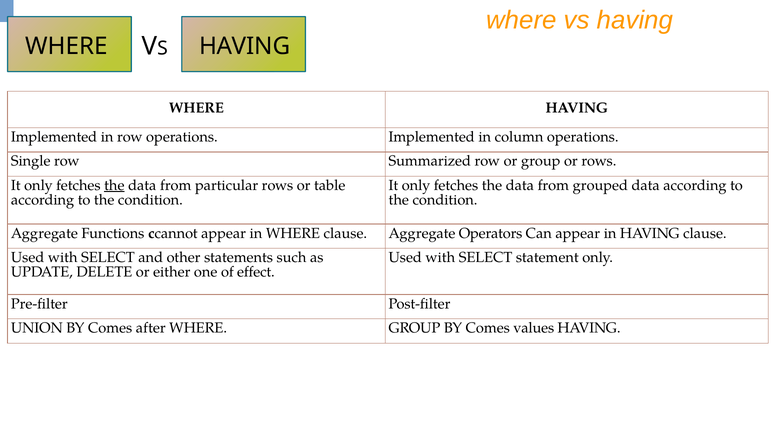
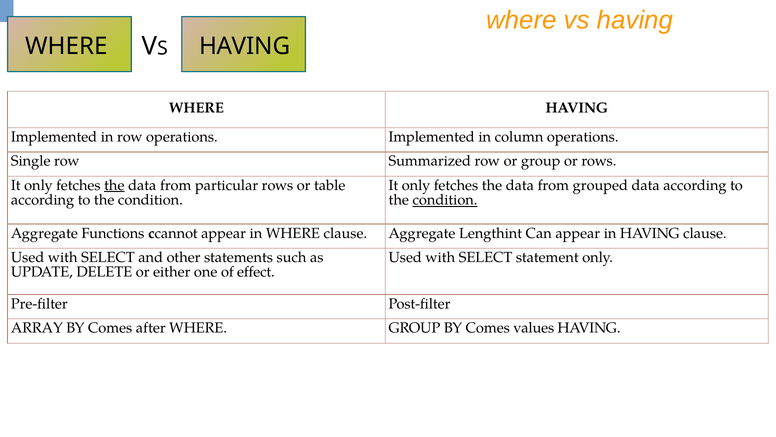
condition underline: none -> present (445, 200)
Operators: Operators -> Lengthint (491, 233)
UNION: UNION -> ARRAY (37, 328)
